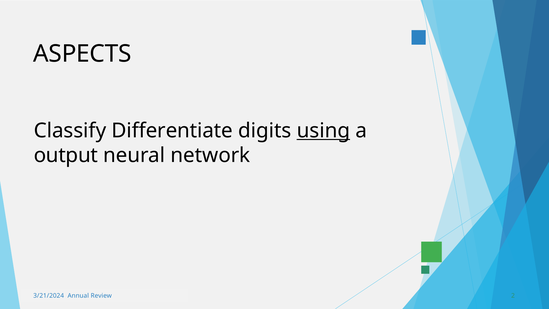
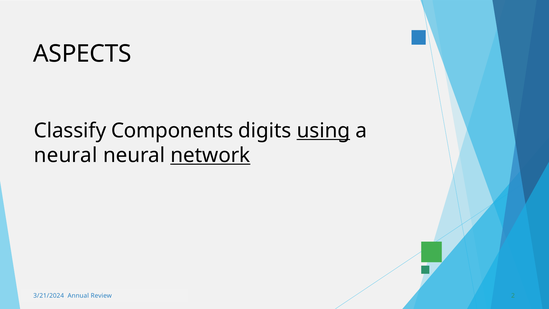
Differentiate: Differentiate -> Components (172, 131)
output: output -> neural (66, 155)
network underline: none -> present (210, 155)
